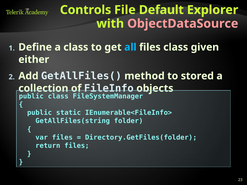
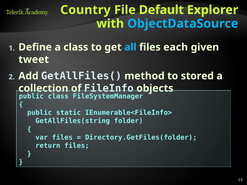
Controls: Controls -> Country (85, 10)
ObjectDataSource colour: pink -> light blue (183, 24)
files class: class -> each (176, 47)
either: either -> tweet (34, 60)
